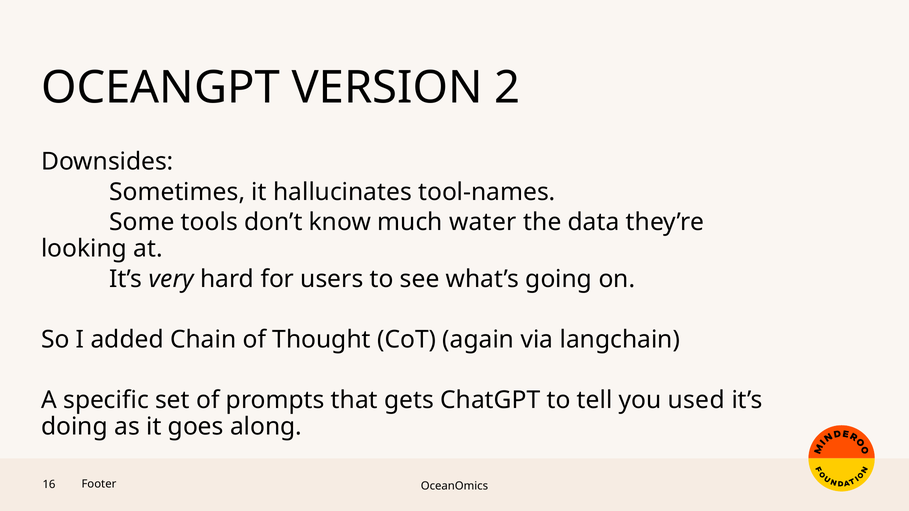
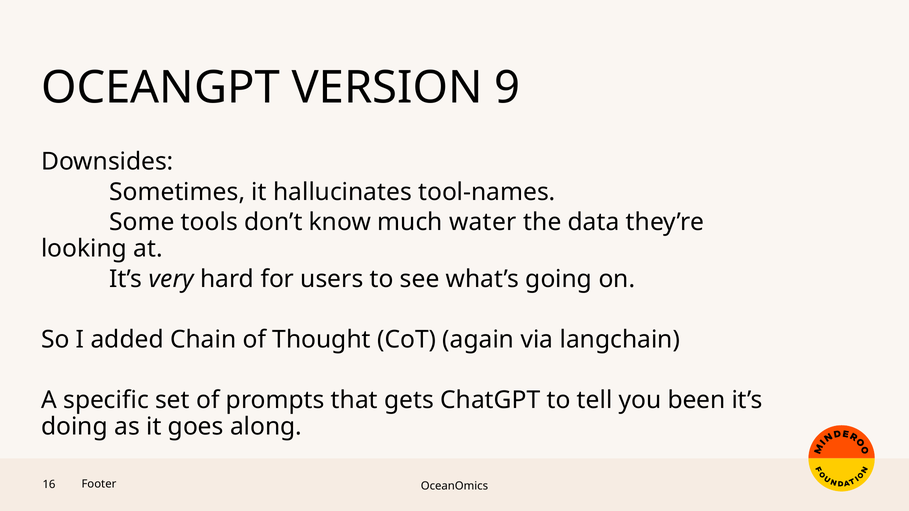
2: 2 -> 9 (507, 88)
used: used -> been (697, 400)
